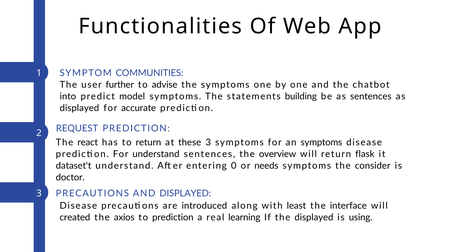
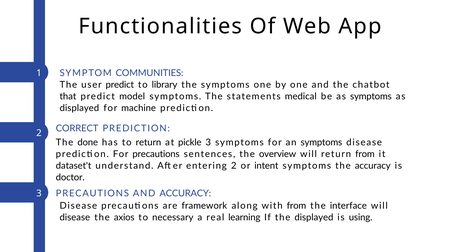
user further: further -> predict (120, 85)
advise: advise -> library (165, 85)
into: into -> that (68, 97)
building: building -> medical (301, 97)
as sentences: sentences -> symptoms (371, 97)
accurate: accurate -> machine (139, 108)
REQUEST: REQUEST -> CORRECT (77, 129)
react: react -> done (88, 143)
these: these -> pickle (190, 143)
For understand: understand -> precautions (156, 154)
return flask: flask -> from (365, 154)
entering 0: 0 -> 2 (234, 166)
needs: needs -> intent (266, 166)
the consider: consider -> accuracy (373, 166)
AND DISPLAYED: DISPLAYED -> ACCURACY (185, 194)
introduced: introduced -> framework (204, 206)
with least: least -> from (296, 206)
created: created -> disease (75, 218)
to prediction: prediction -> necessary (173, 218)
